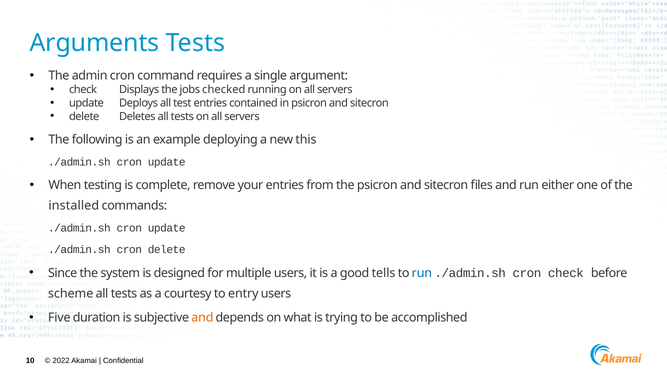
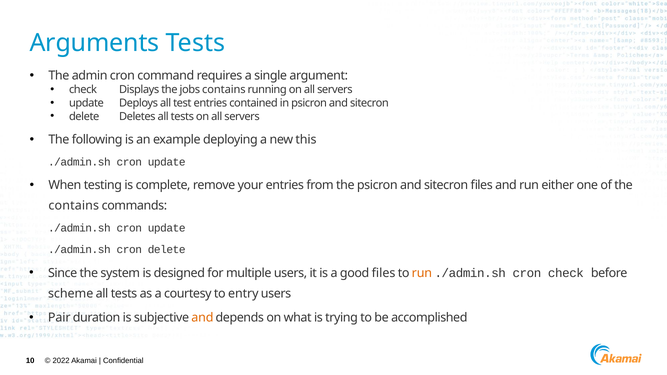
jobs checked: checked -> contains (224, 90)
installed: installed -> contains (74, 206)
good tells: tells -> files (384, 273)
run colour: blue -> orange (422, 273)
Five: Five -> Pair (59, 318)
